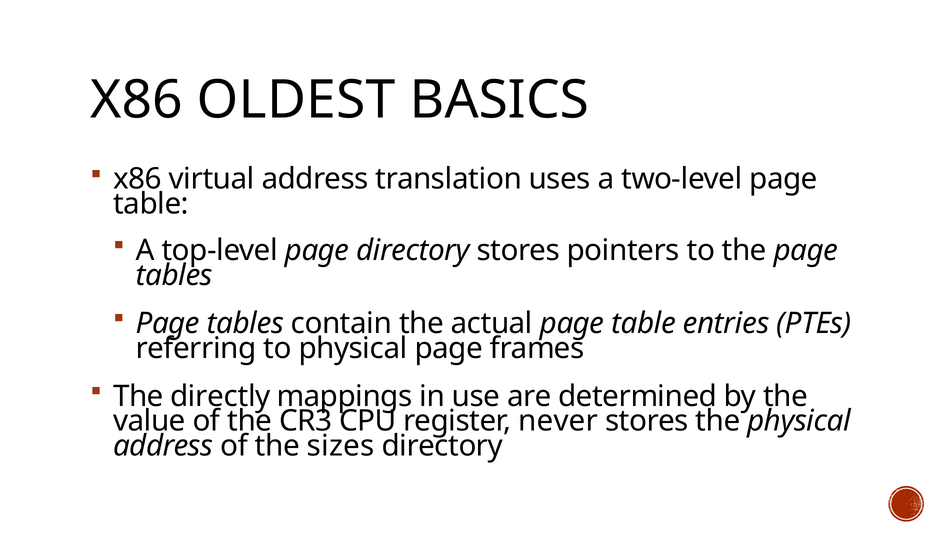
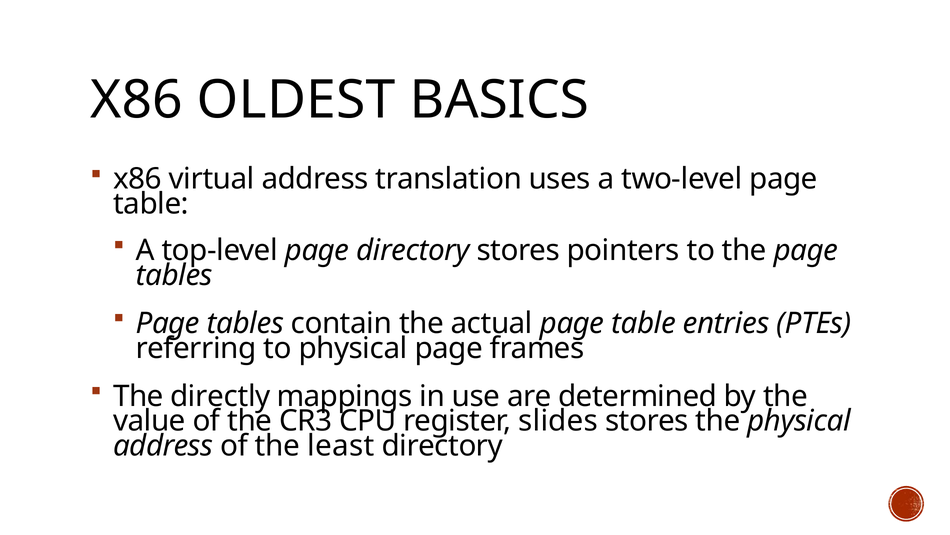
never: never -> slides (558, 421)
sizes: sizes -> least (341, 445)
